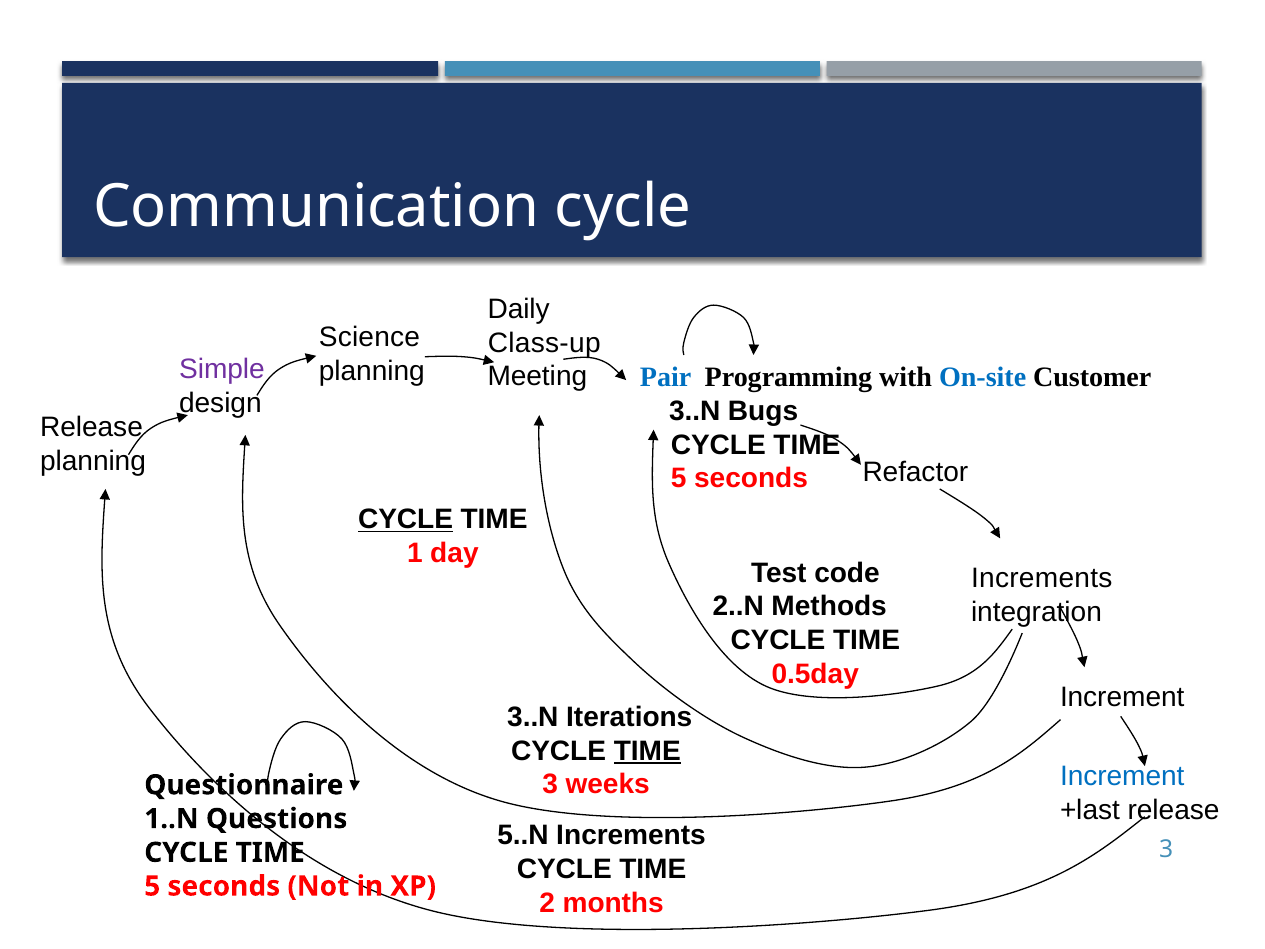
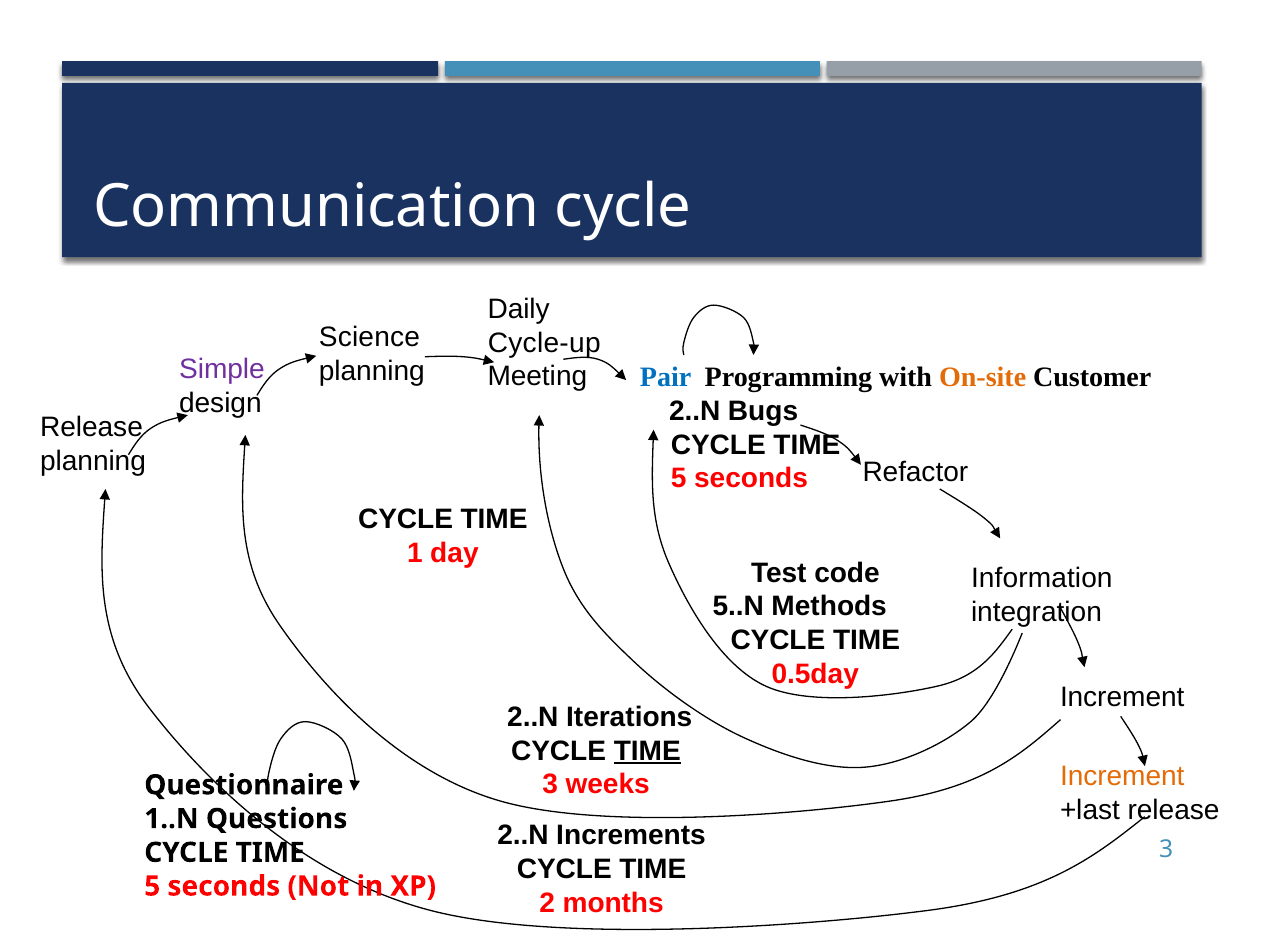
Class-up: Class-up -> Cycle-up (544, 343)
On-site colour: blue -> orange (983, 377)
3..N: 3..N -> 2..N (695, 411)
CYCLE underline: present -> none (406, 519)
Increments: Increments -> Information (1042, 578)
2..N: 2..N -> 5..N (738, 606)
3..N: 3..N -> 2..N (533, 717)
Increment colour: blue -> orange (1122, 776)
5..N: 5..N -> 2..N (523, 835)
